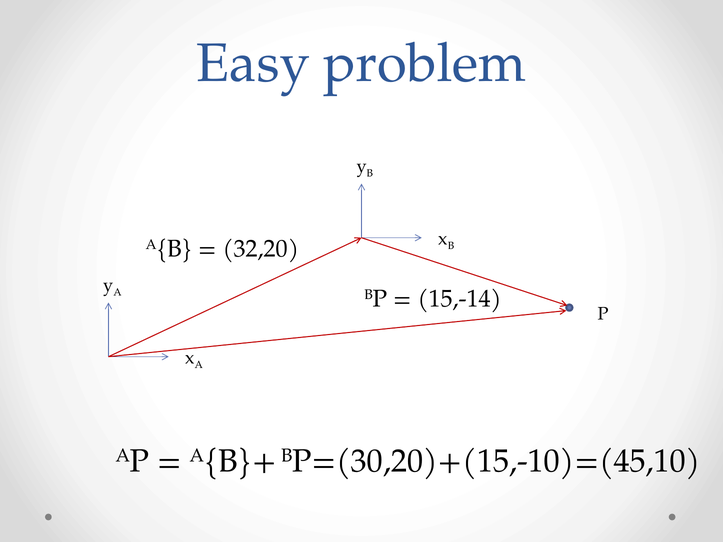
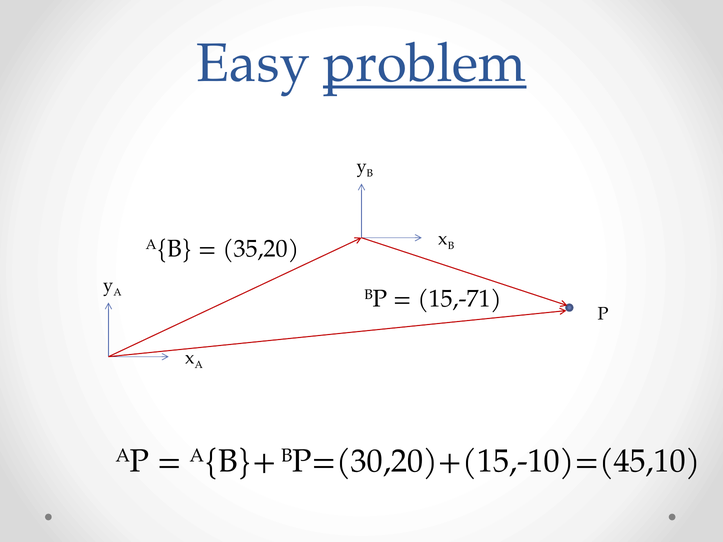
problem underline: none -> present (425, 64)
32,20: 32,20 -> 35,20 (261, 249)
15,-14: 15,-14 -> 15,-71 (460, 299)
